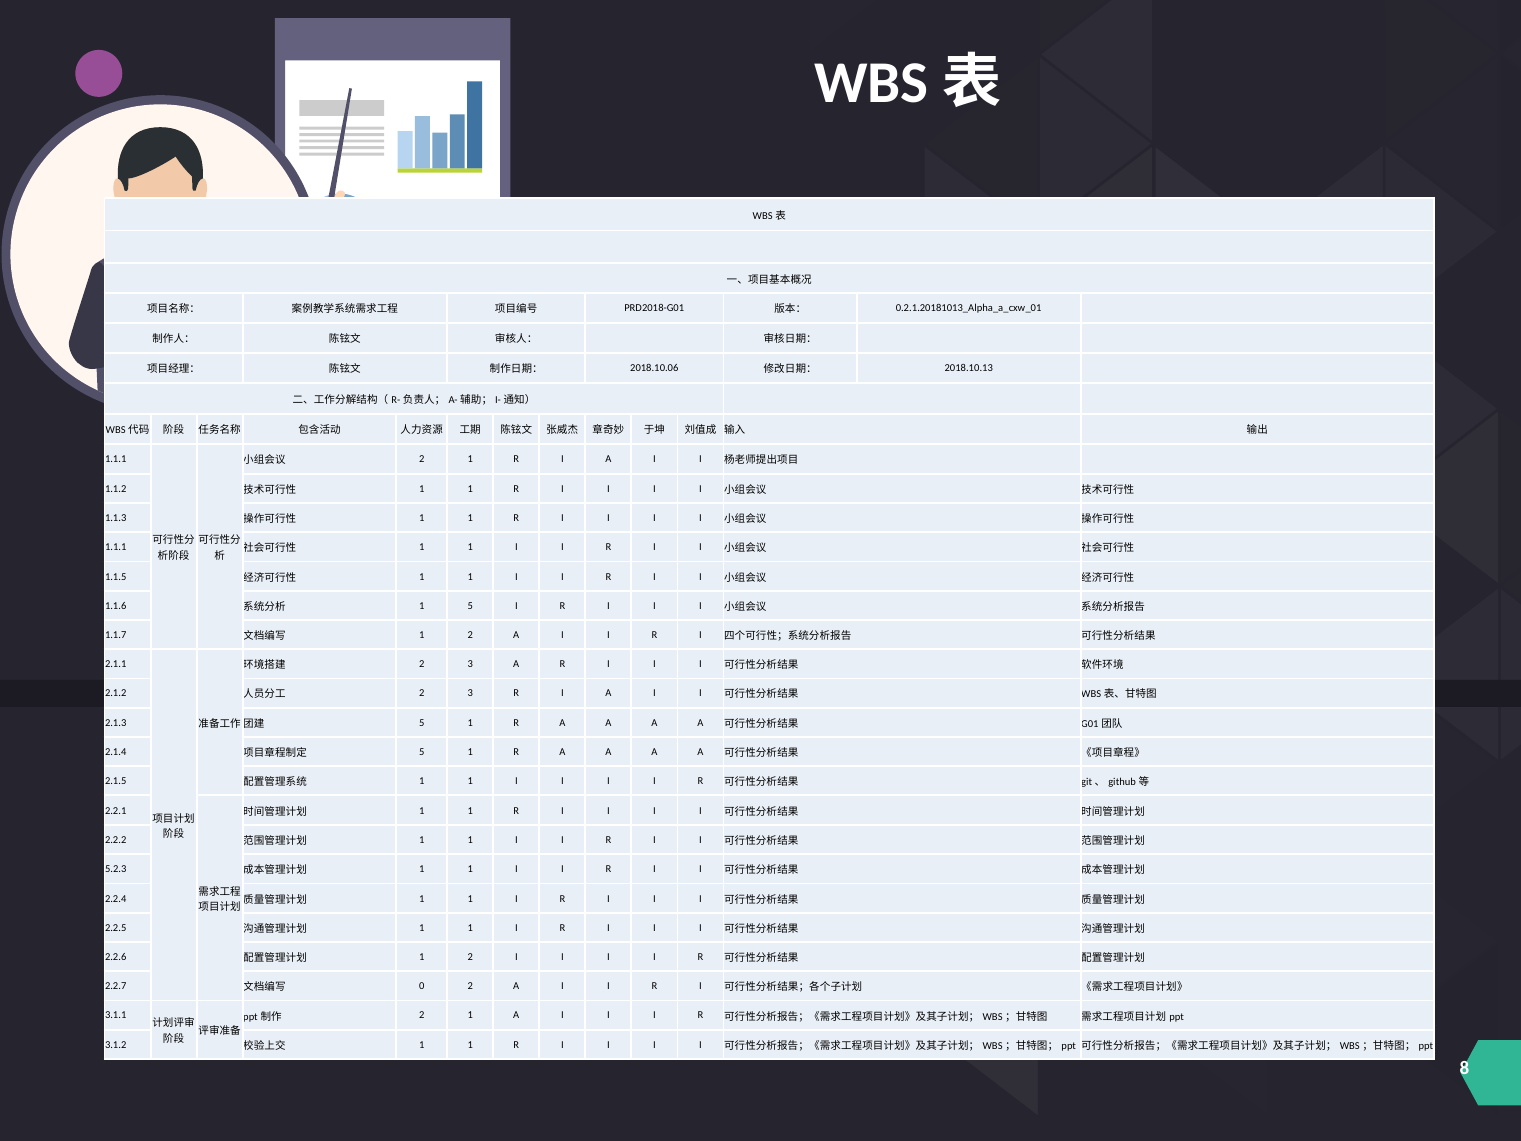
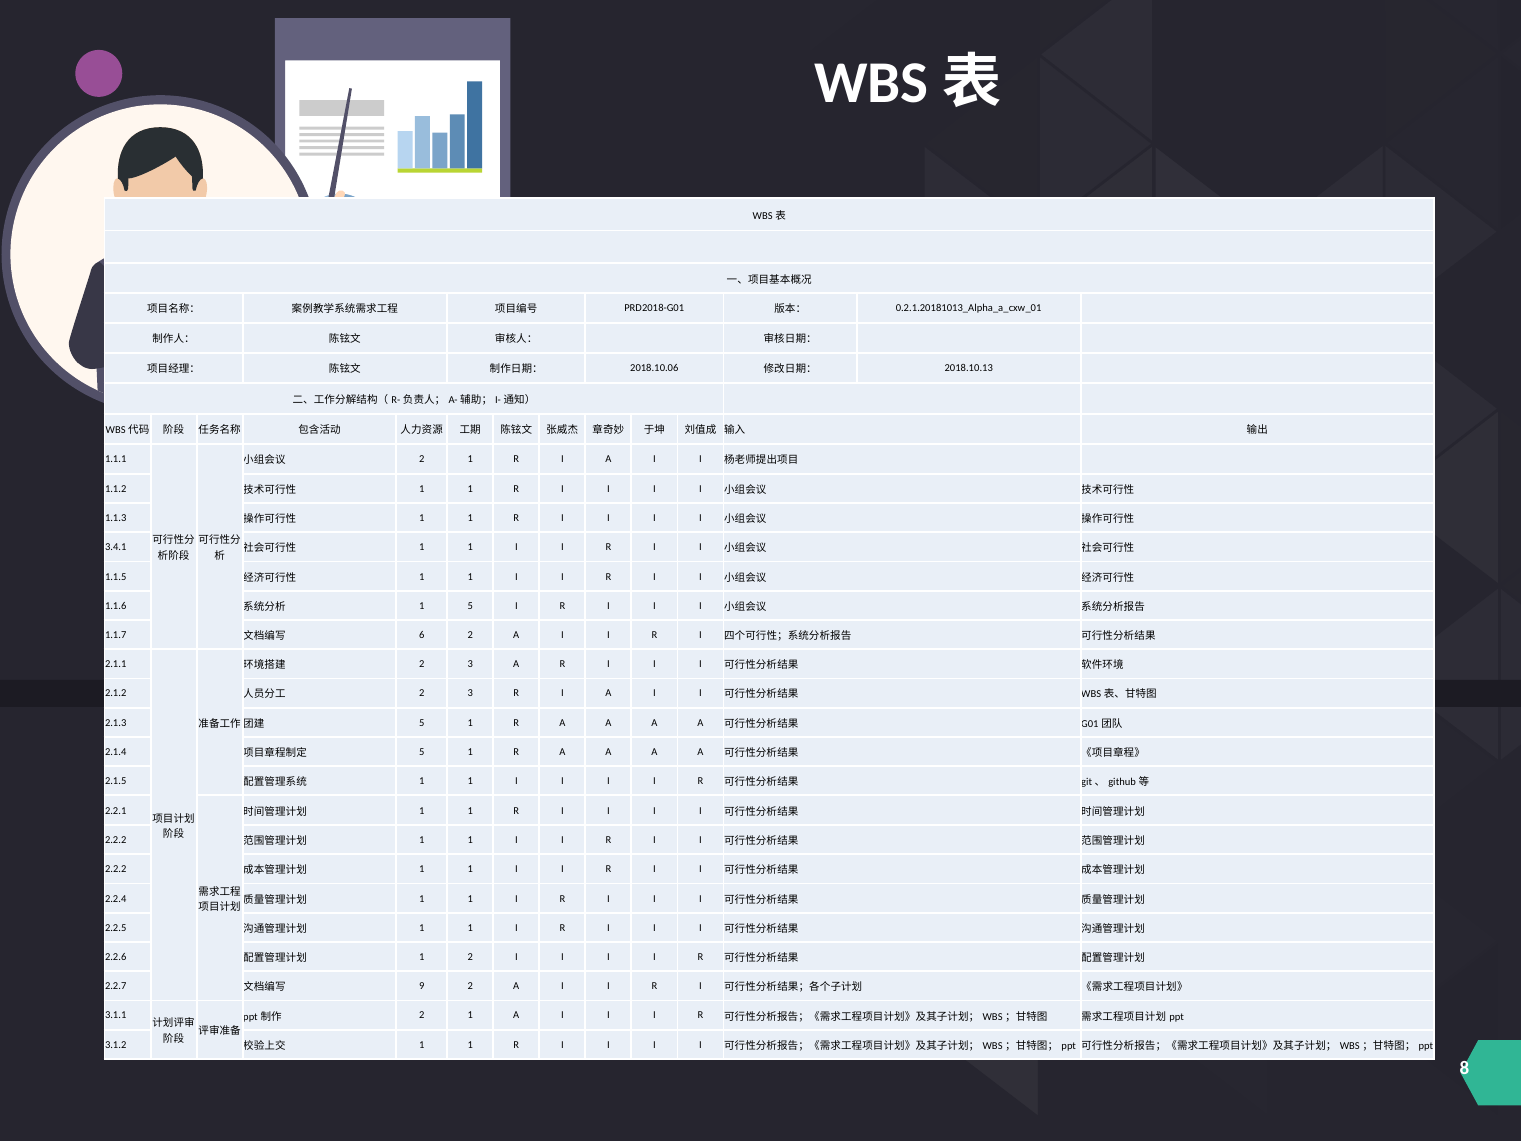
1.1.1: 1.1.1 -> 3.4.1 (116, 547)
1: 1 -> 6 (422, 635)
5.2.3: 5.2.3 -> 2.2.2 (116, 869)
0: 0 -> 9 (422, 986)
